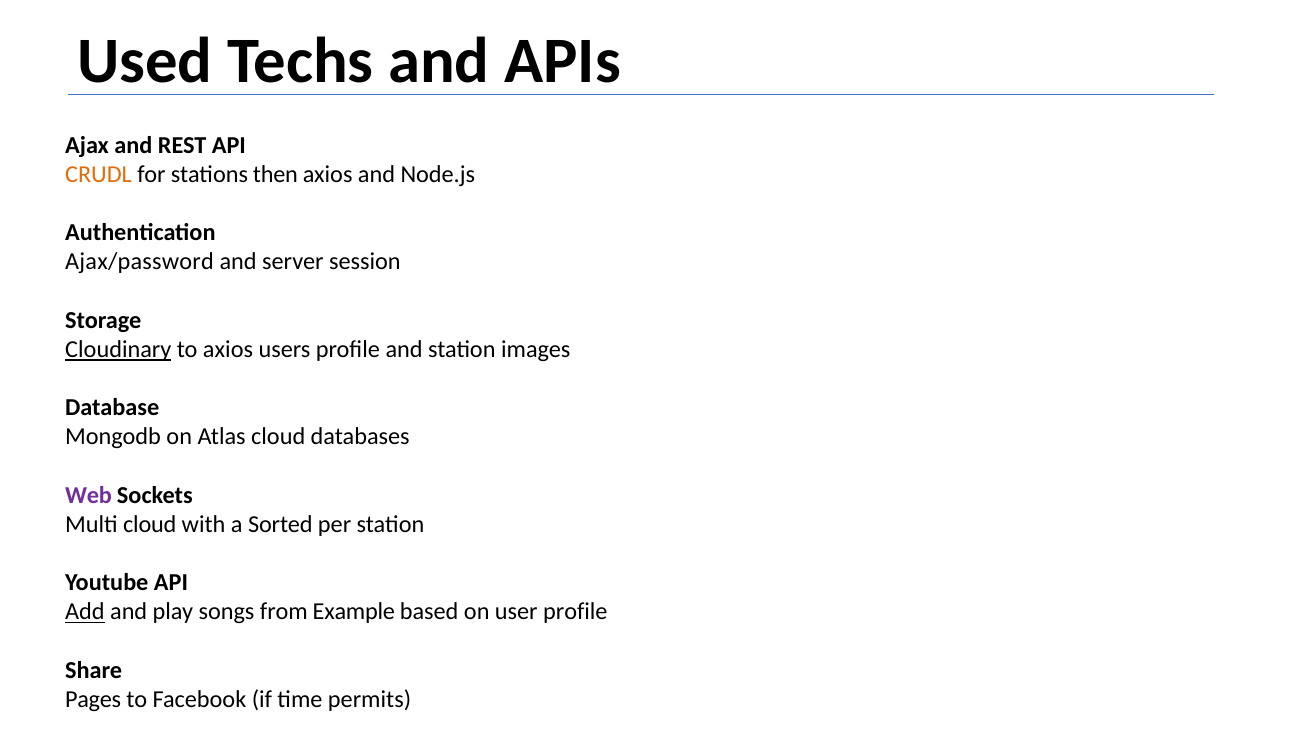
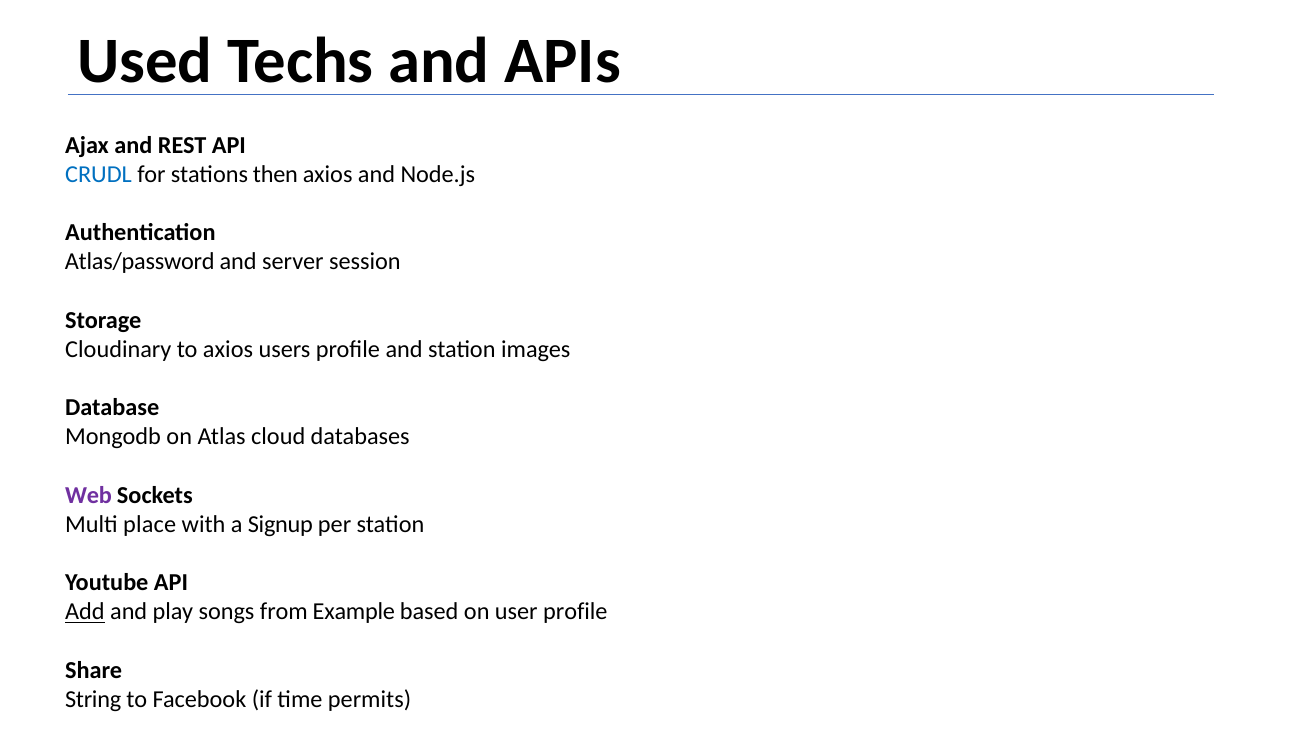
CRUDL colour: orange -> blue (99, 174)
Ajax/password: Ajax/password -> Atlas/password (140, 262)
Cloudinary underline: present -> none (118, 349)
Multi cloud: cloud -> place (150, 524)
Sorted: Sorted -> Signup (280, 524)
Pages: Pages -> String (93, 699)
